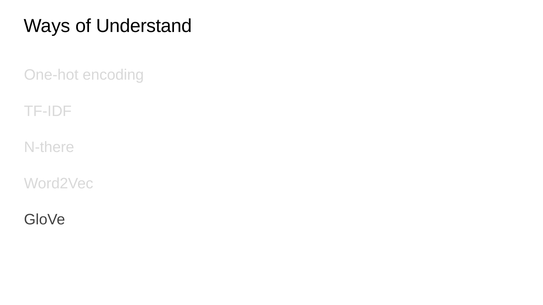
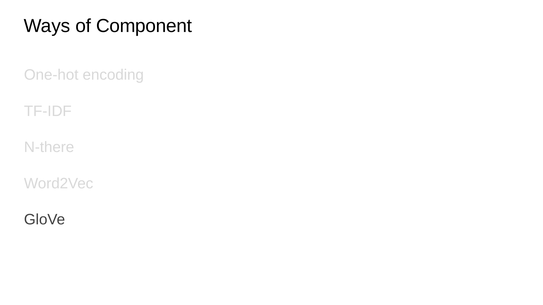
Understand: Understand -> Component (144, 26)
